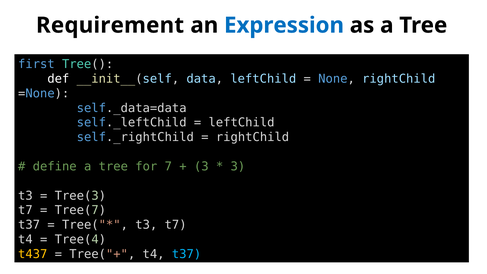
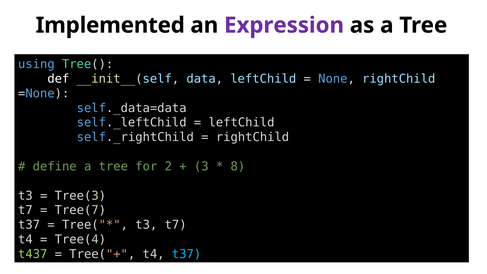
Requirement: Requirement -> Implemented (110, 25)
Expression colour: blue -> purple (284, 25)
first: first -> using (36, 64)
7: 7 -> 2 (168, 166)
3: 3 -> 8 (238, 166)
t437 colour: yellow -> light green (33, 254)
